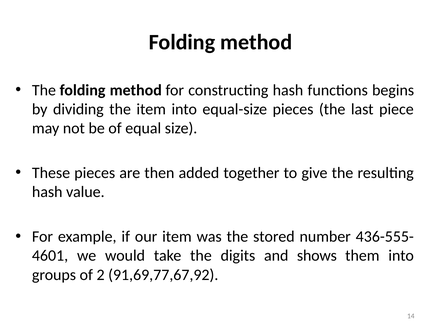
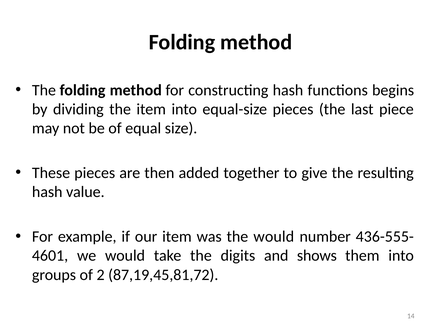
the stored: stored -> would (274, 236)
91,69,77,67,92: 91,69,77,67,92 -> 87,19,45,81,72 (163, 275)
